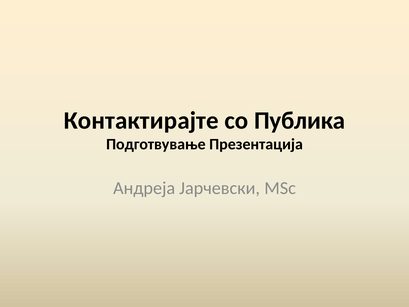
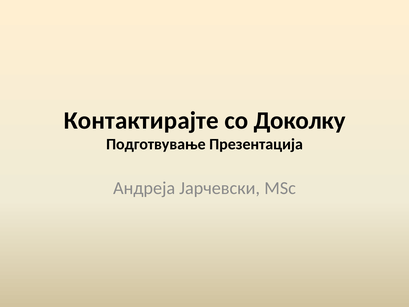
Публика: Публика -> Доколку (300, 120)
